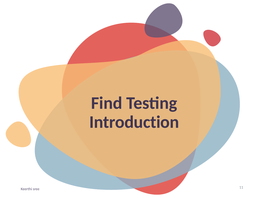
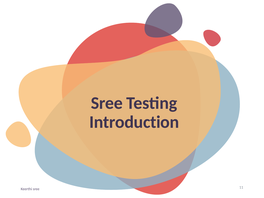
Find: Find -> Sree (107, 103)
